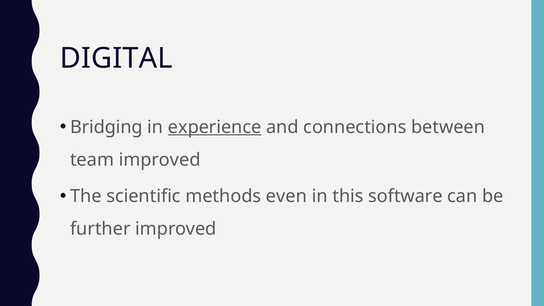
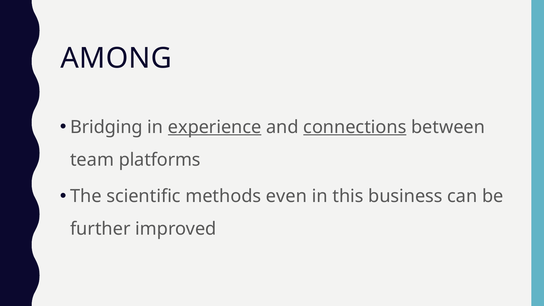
DIGITAL: DIGITAL -> AMONG (116, 58)
connections underline: none -> present (355, 127)
team improved: improved -> platforms (160, 160)
software: software -> business (405, 196)
